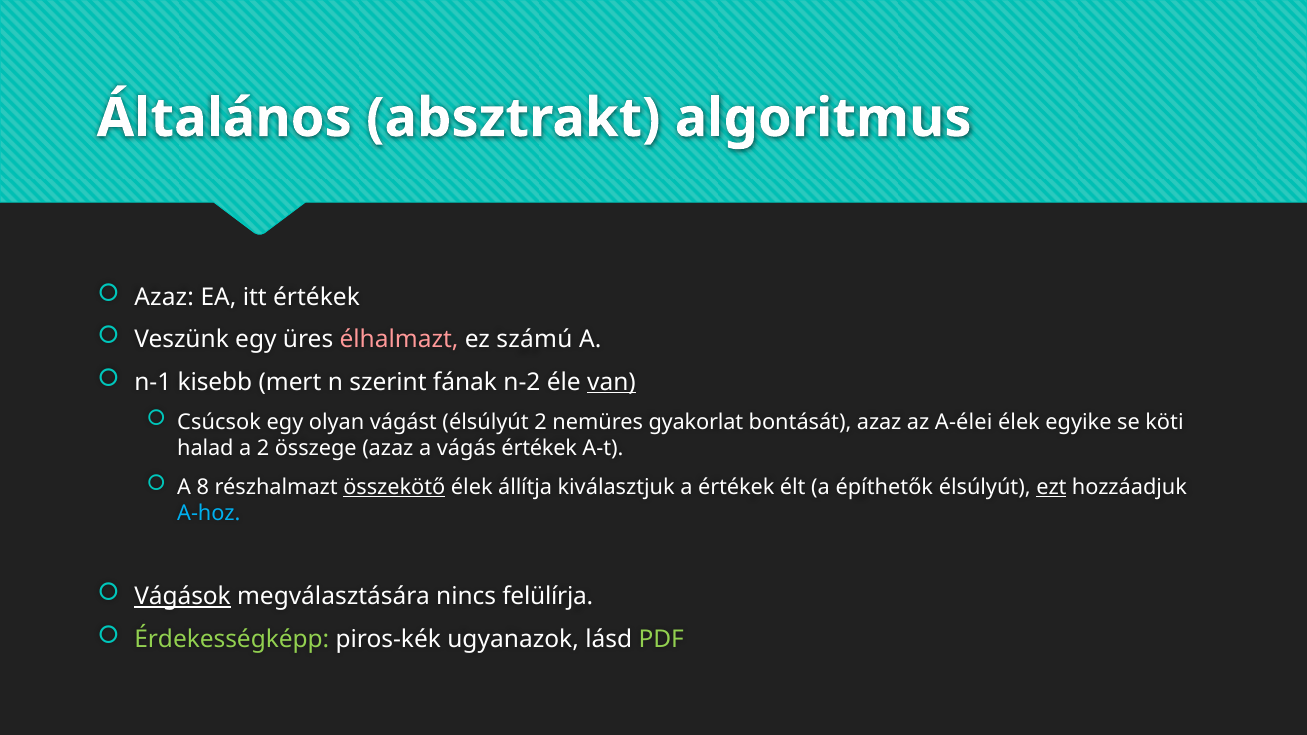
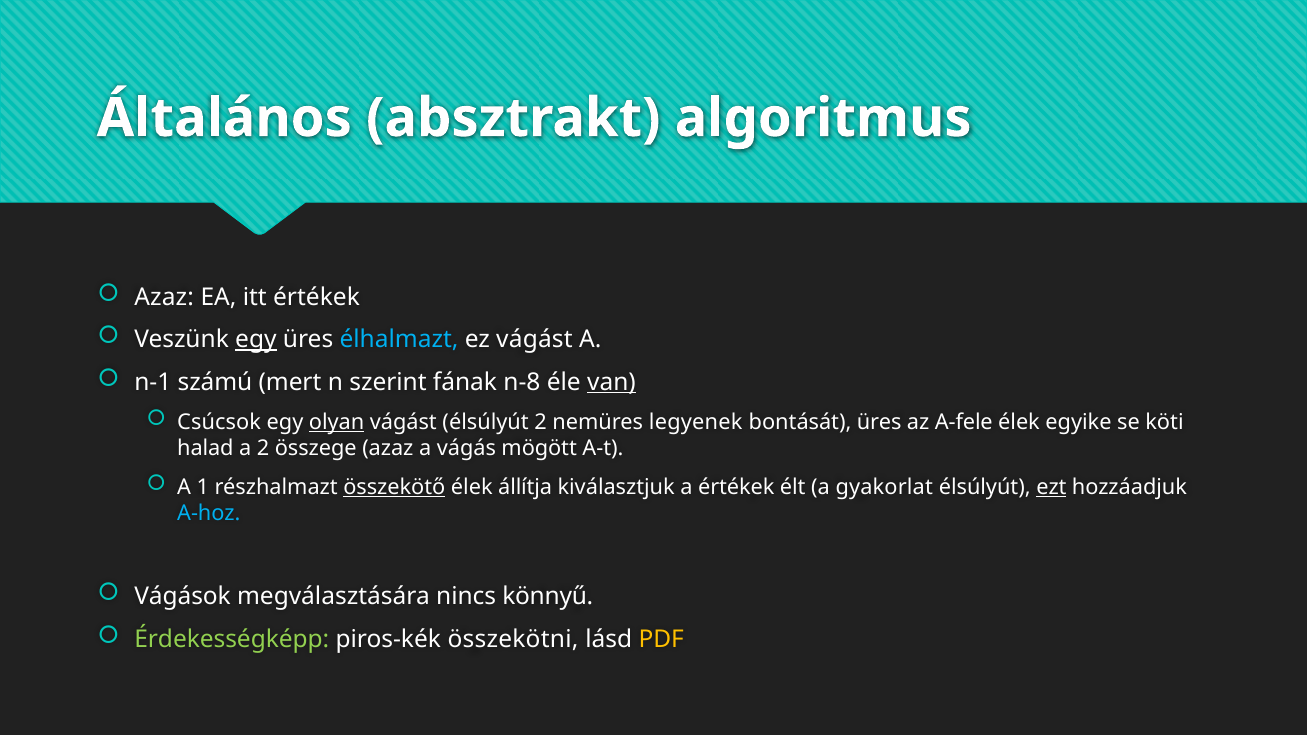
egy underline: none -> present (256, 340)
élhalmazt colour: pink -> light blue (399, 340)
ez számú: számú -> vágást (534, 340)
kisebb: kisebb -> számú (215, 382)
n-2: n-2 -> n-8 (522, 382)
olyan underline: none -> present (337, 422)
gyakorlat: gyakorlat -> legyenek (696, 422)
bontását azaz: azaz -> üres (879, 422)
A-élei: A-élei -> A-fele (964, 422)
vágás értékek: értékek -> mögött (539, 448)
8: 8 -> 1 (203, 487)
építhetők: építhetők -> gyakorlat (884, 487)
Vágások underline: present -> none (183, 597)
felülírja: felülírja -> könnyű (548, 597)
ugyanazok: ugyanazok -> összekötni (513, 639)
PDF colour: light green -> yellow (661, 639)
